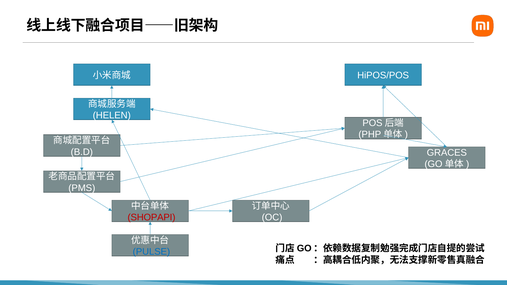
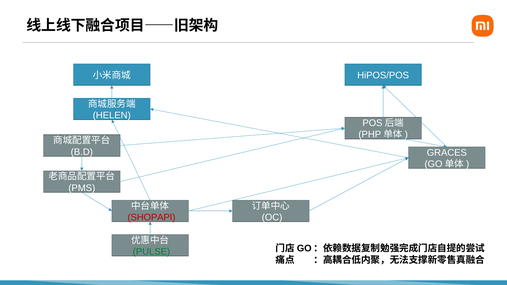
PULSE colour: blue -> green (151, 252)
